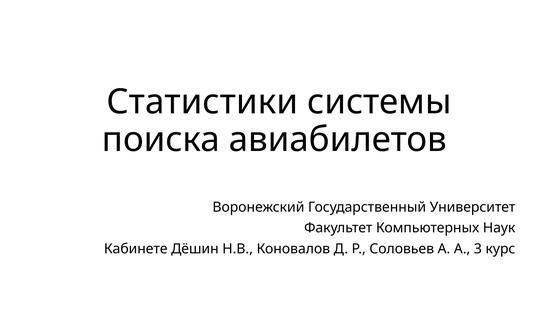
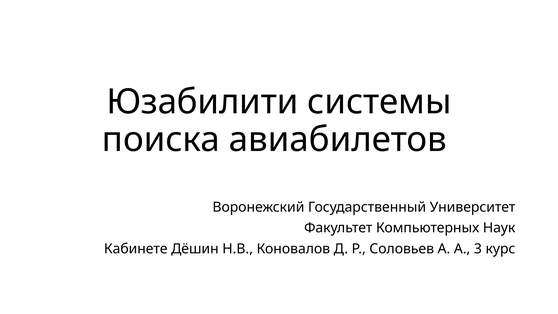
Статистики: Статистики -> Юзабилити (202, 102)
